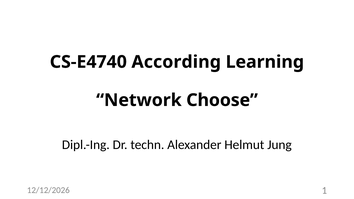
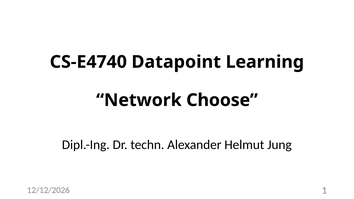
According: According -> Datapoint (176, 62)
